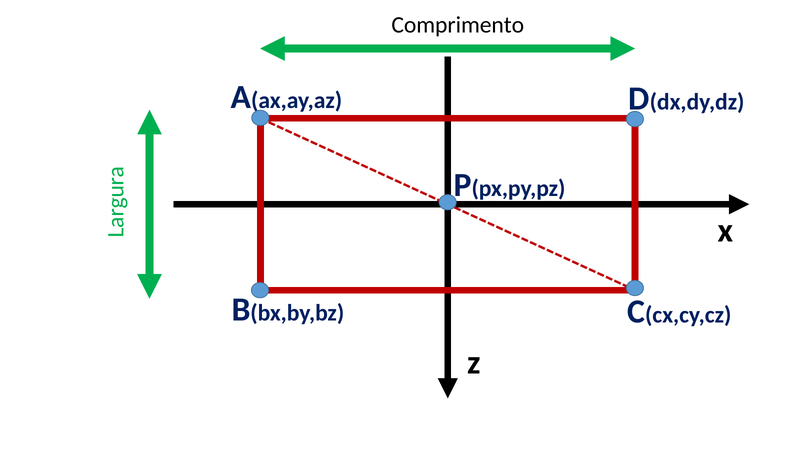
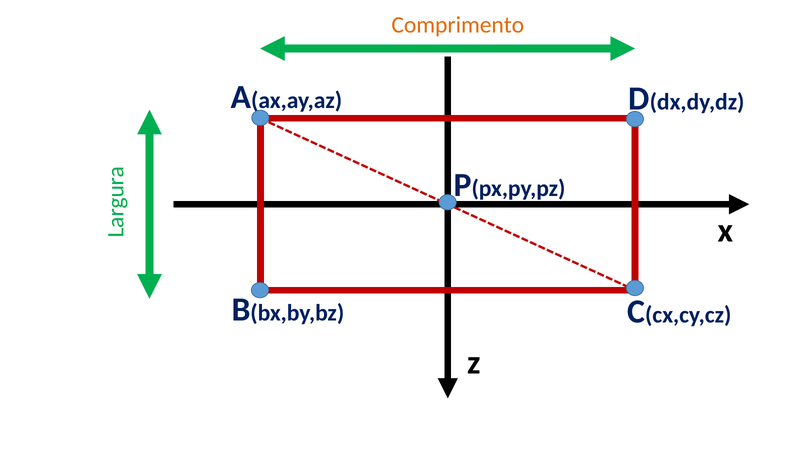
Comprimento colour: black -> orange (458, 25)
